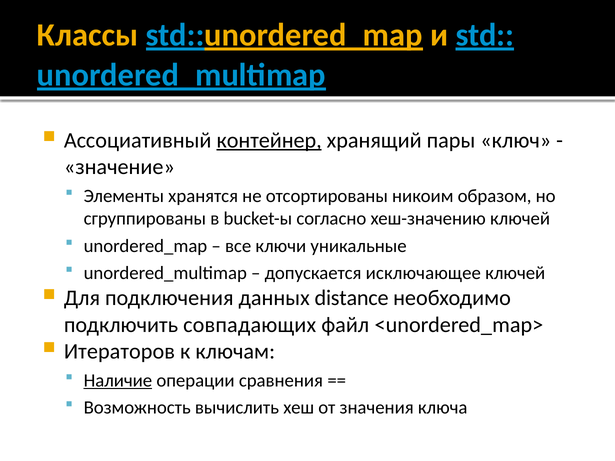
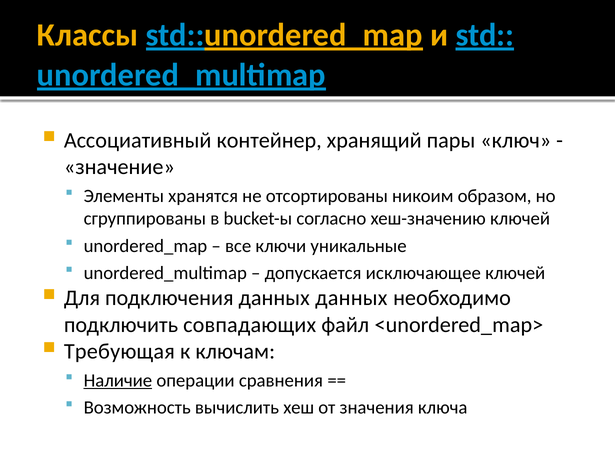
контейнер underline: present -> none (269, 140)
данных distance: distance -> данных (351, 298)
Итераторов: Итераторов -> Требующая (119, 352)
